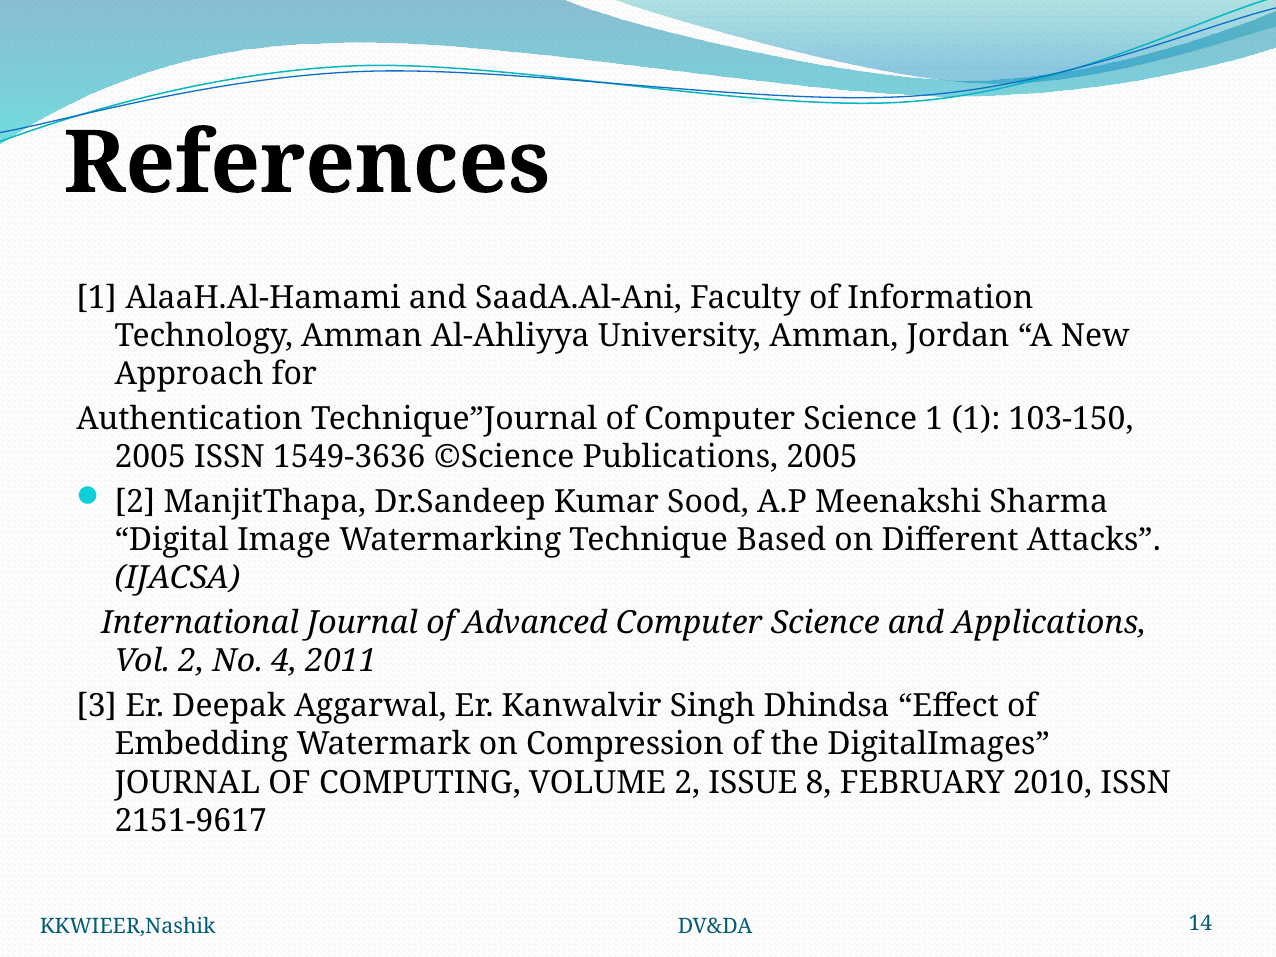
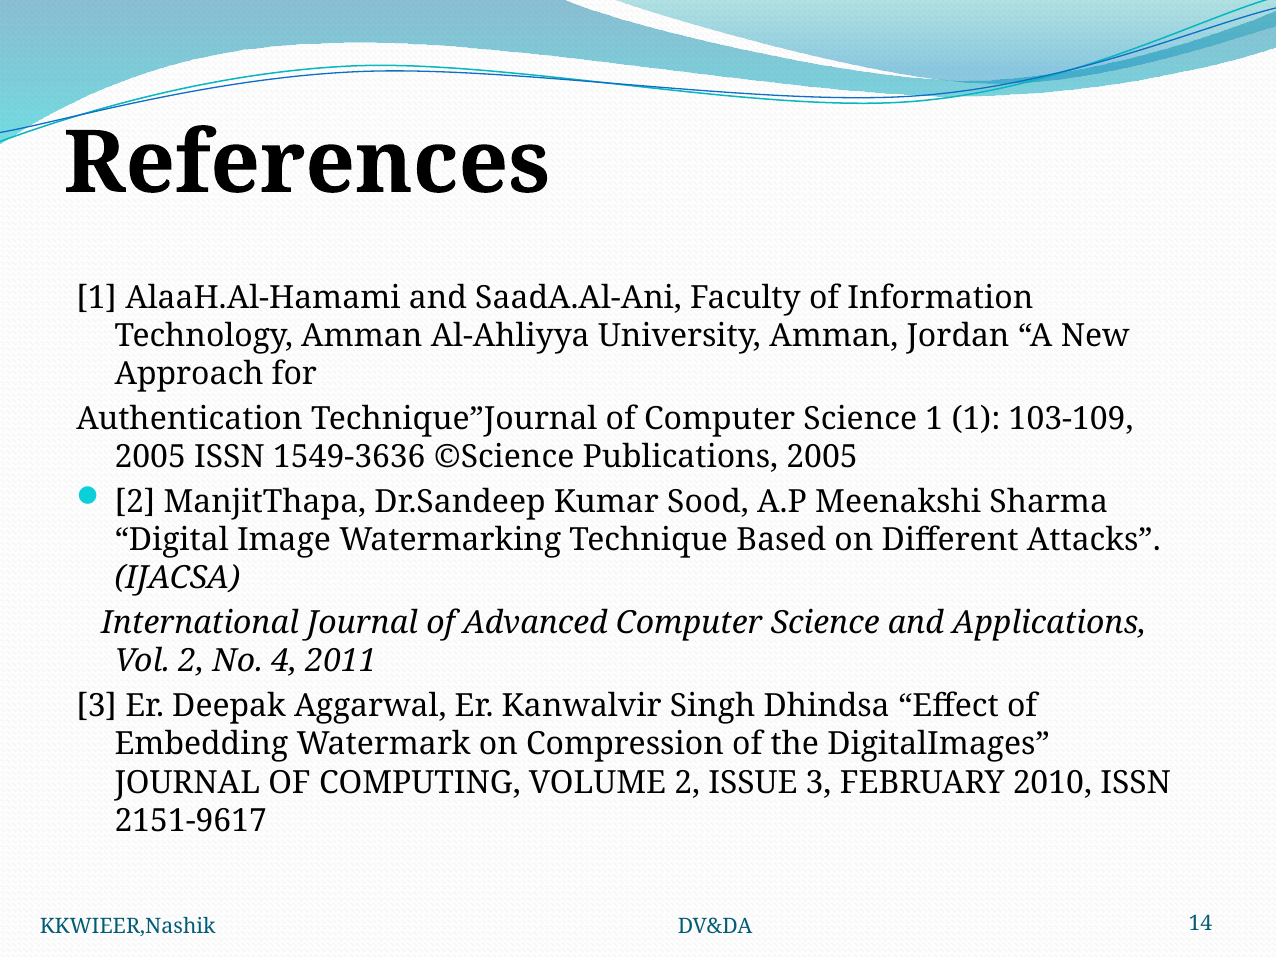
103-150: 103-150 -> 103-109 (1071, 419)
ISSUE 8: 8 -> 3 (819, 783)
